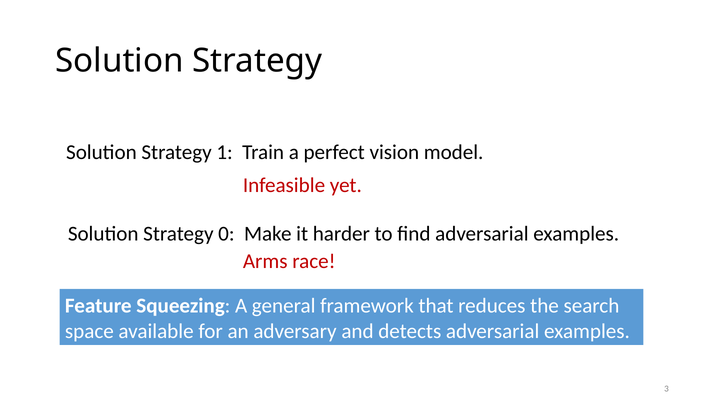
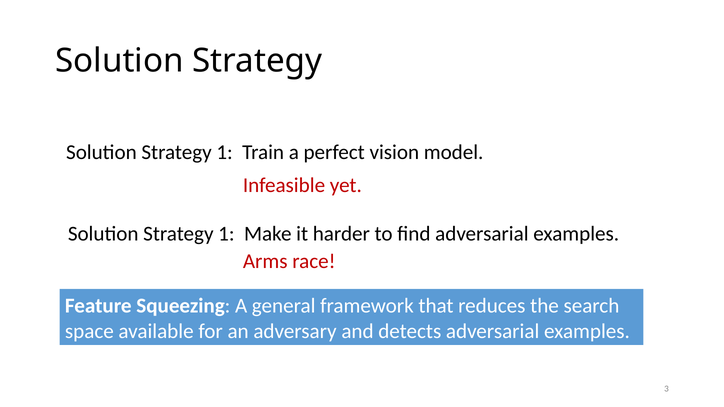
0: 0 -> 1 (226, 234)
